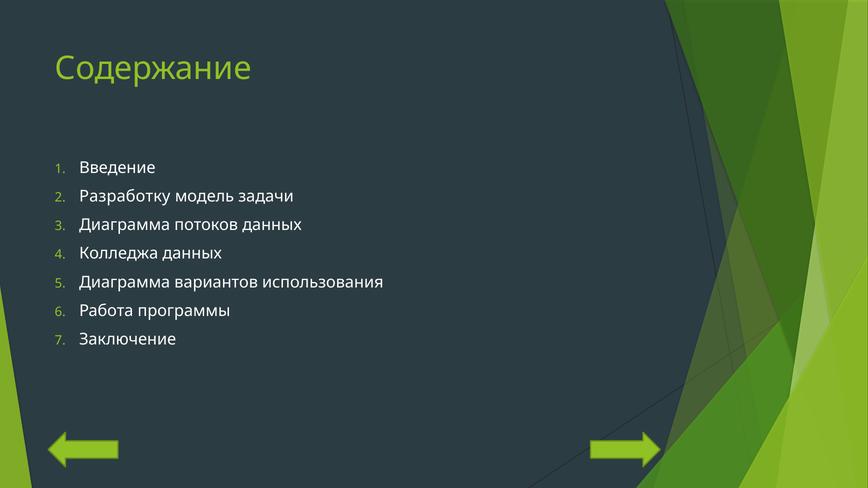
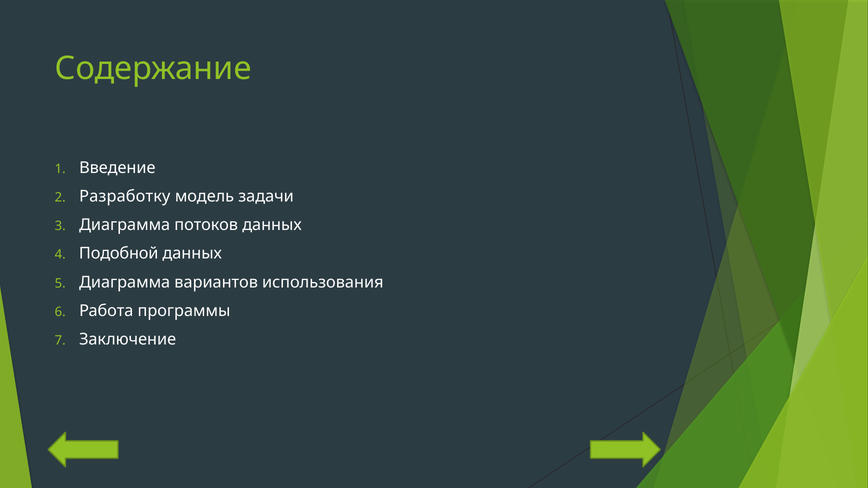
Колледжа: Колледжа -> Подобной (119, 254)
